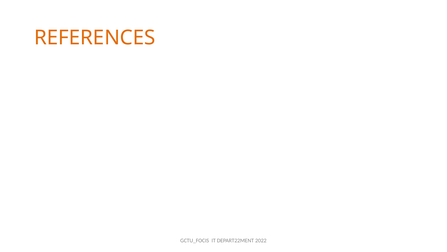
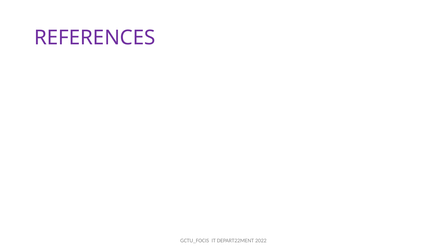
REFERENCES colour: orange -> purple (95, 38)
